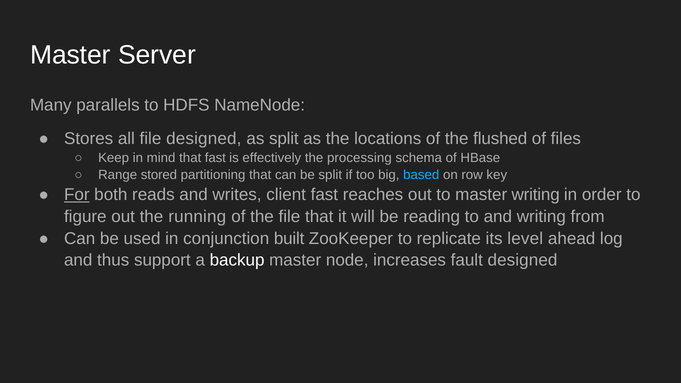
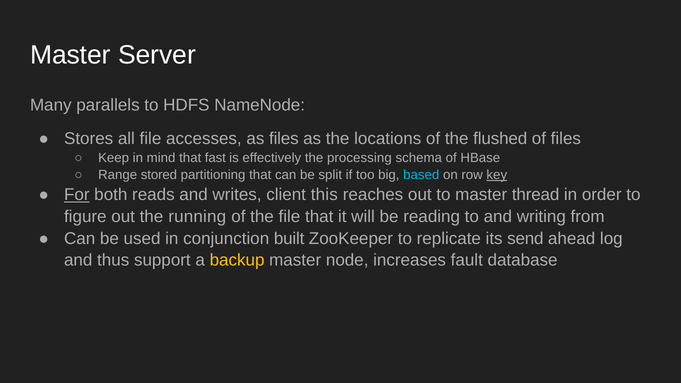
file designed: designed -> accesses (204, 139)
as split: split -> files (284, 139)
key underline: none -> present (497, 175)
client fast: fast -> this (324, 195)
master writing: writing -> thread (536, 195)
level: level -> send (525, 238)
backup colour: white -> yellow (237, 260)
fault designed: designed -> database (523, 260)
